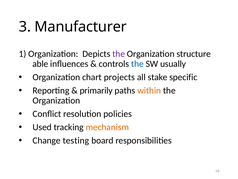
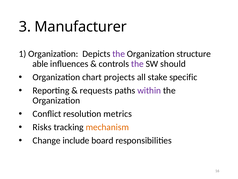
the colour: blue -> purple (137, 64)
usually: usually -> should (173, 64)
primarily: primarily -> requests (96, 90)
within colour: orange -> purple (149, 90)
policies: policies -> metrics (118, 114)
Used: Used -> Risks (42, 127)
testing: testing -> include (76, 140)
